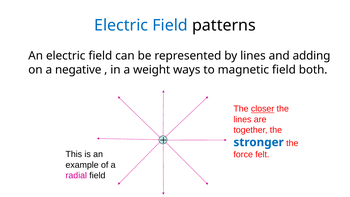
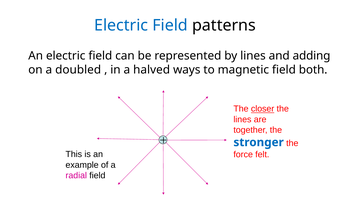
negative: negative -> doubled (78, 70)
weight: weight -> halved (152, 70)
